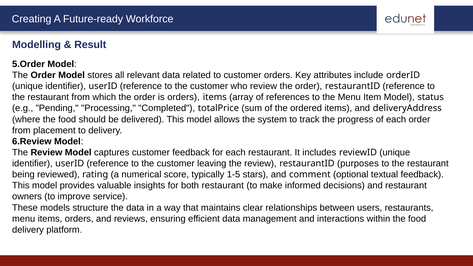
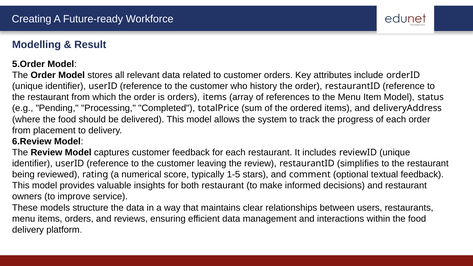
who review: review -> history (264, 86)
purposes: purposes -> simplifies (358, 164)
